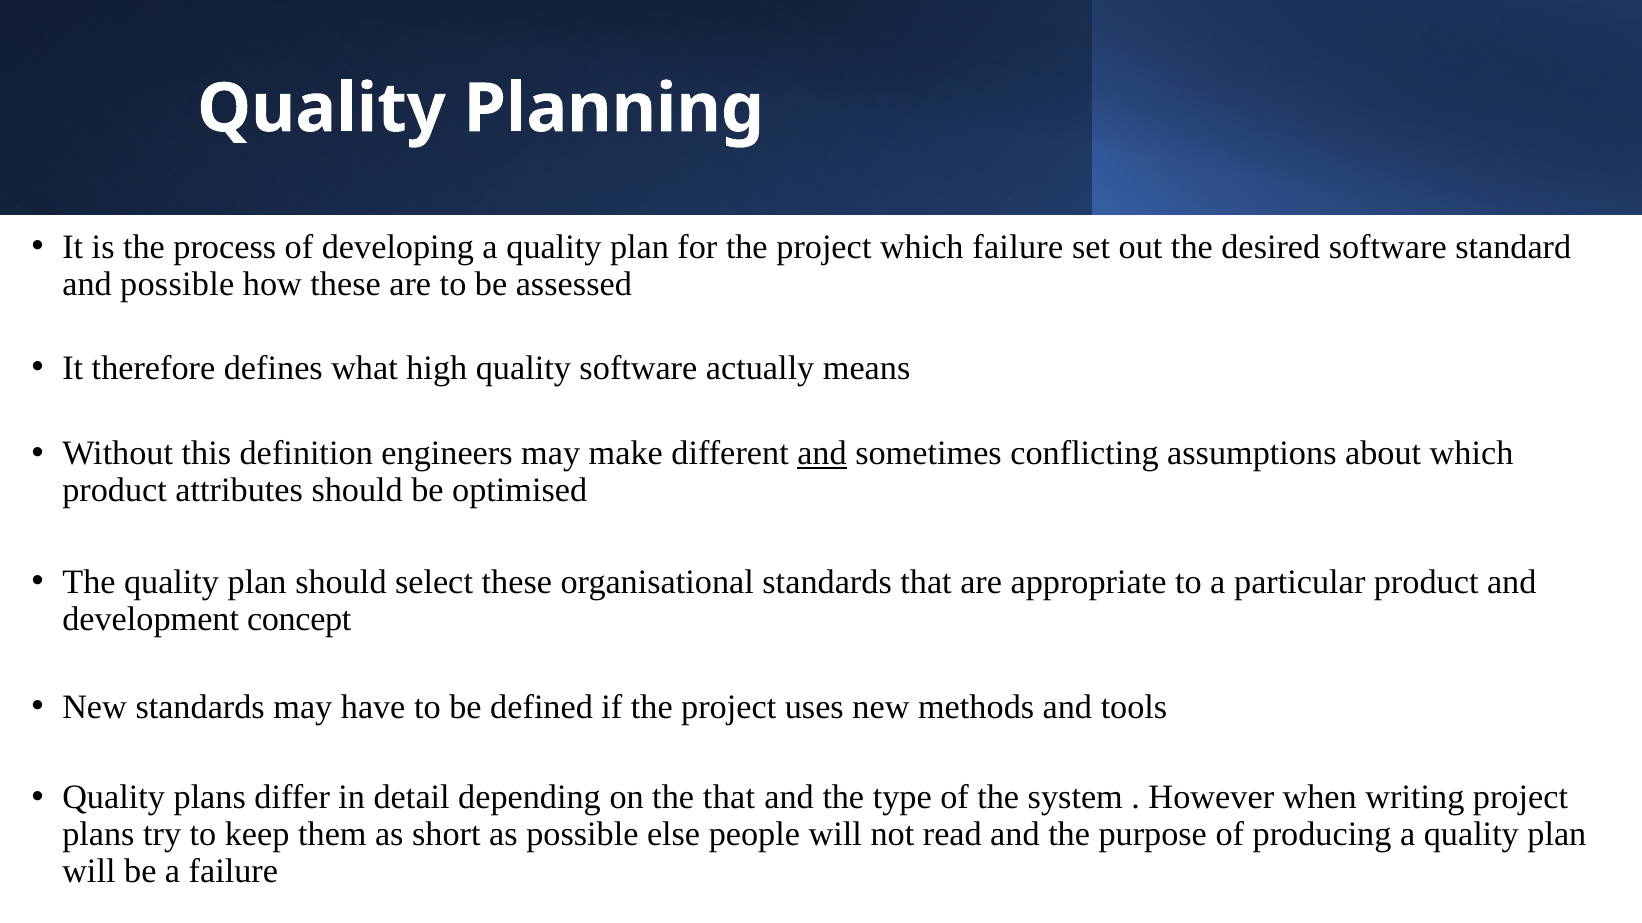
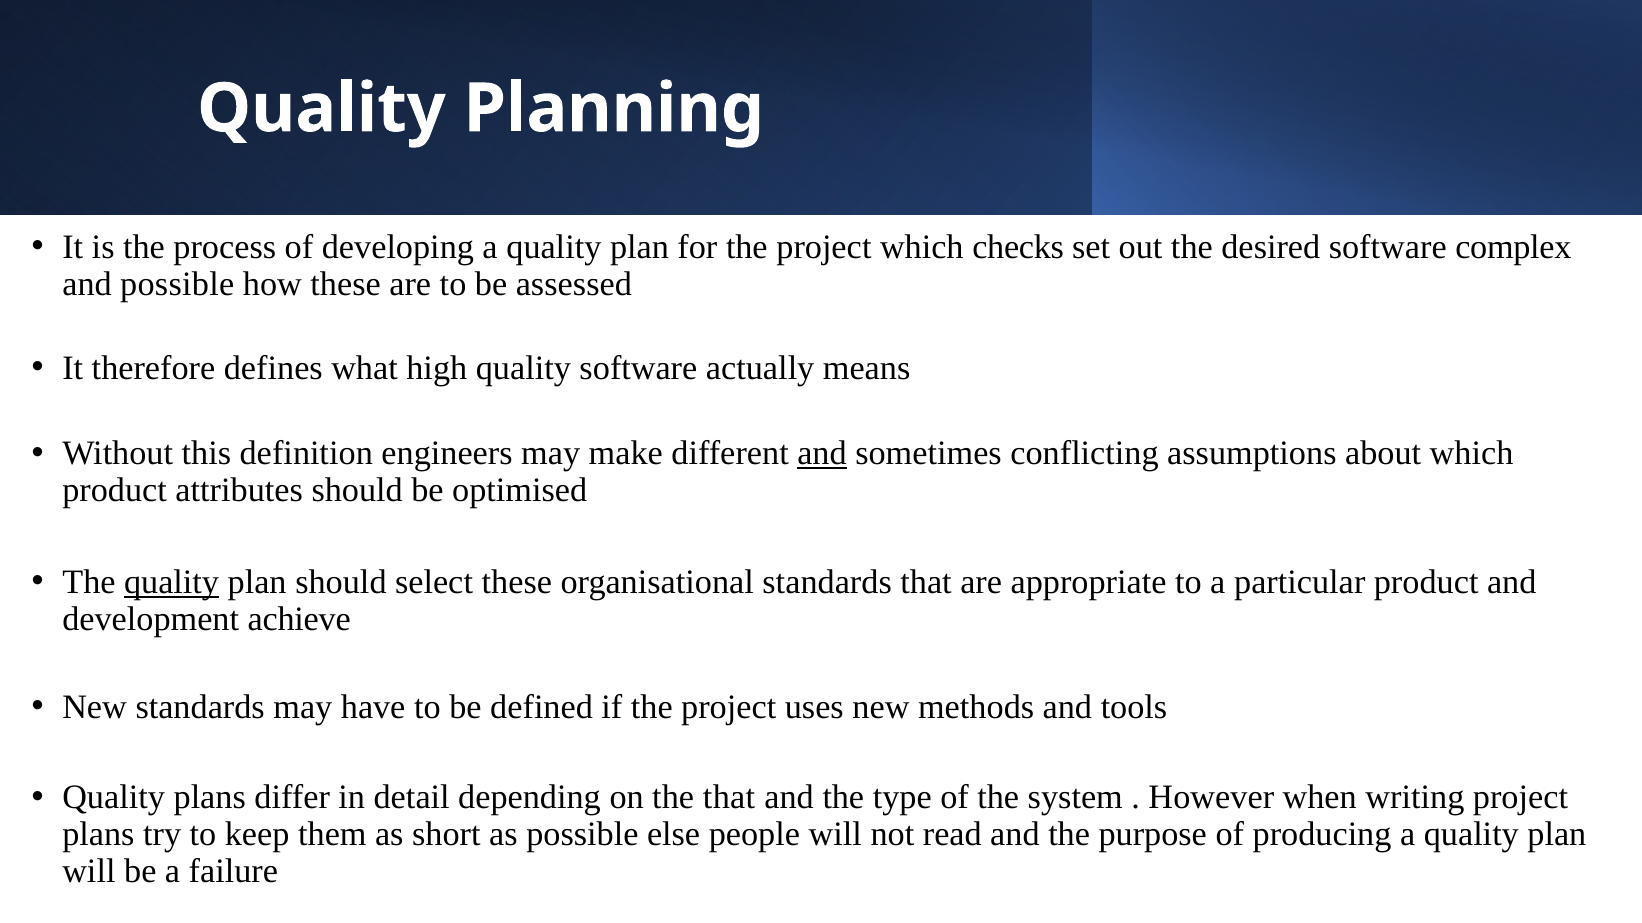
which failure: failure -> checks (1018, 247)
standard: standard -> complex (1513, 247)
quality underline: none -> present (172, 582)
concept: concept -> achieve (299, 619)
